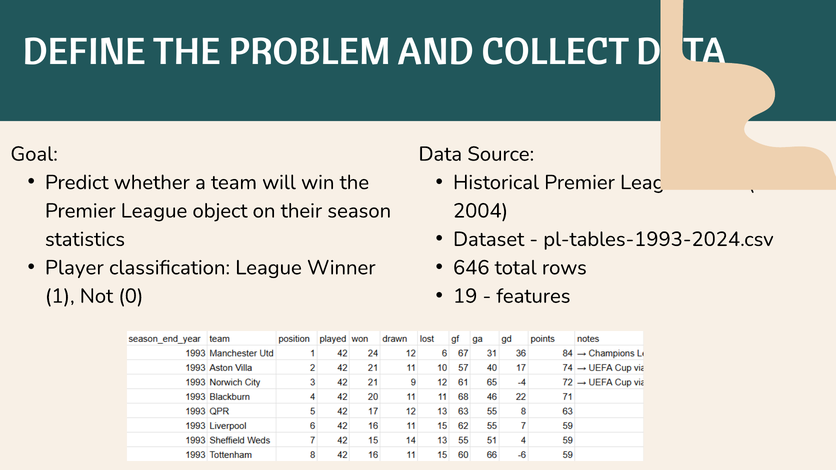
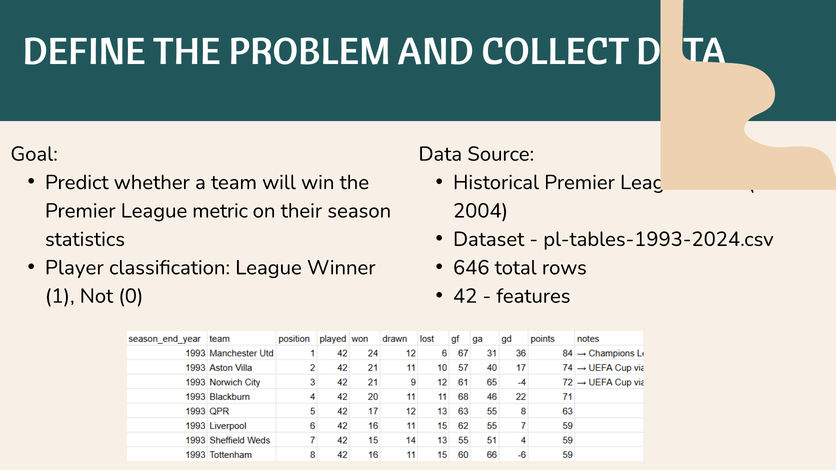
object: object -> metric (220, 211)
19: 19 -> 42 (465, 296)
